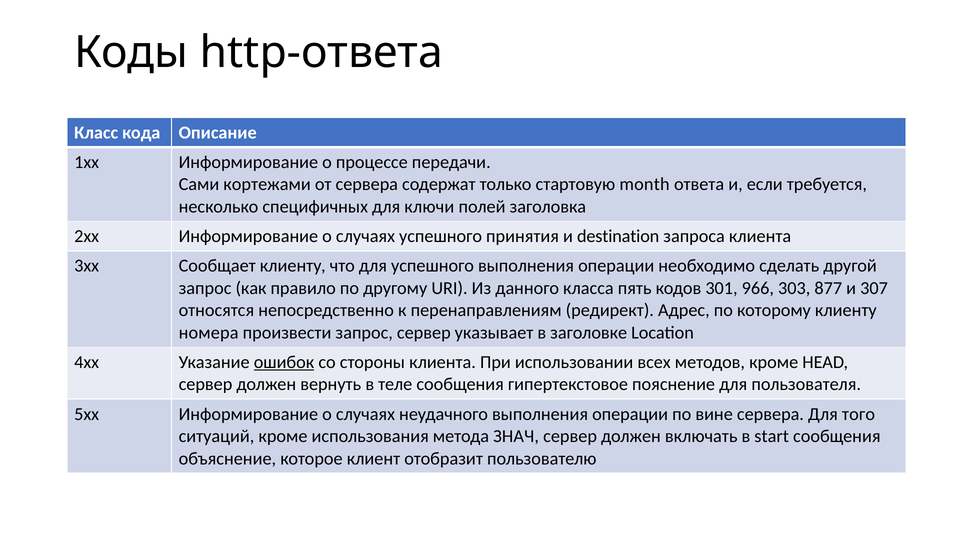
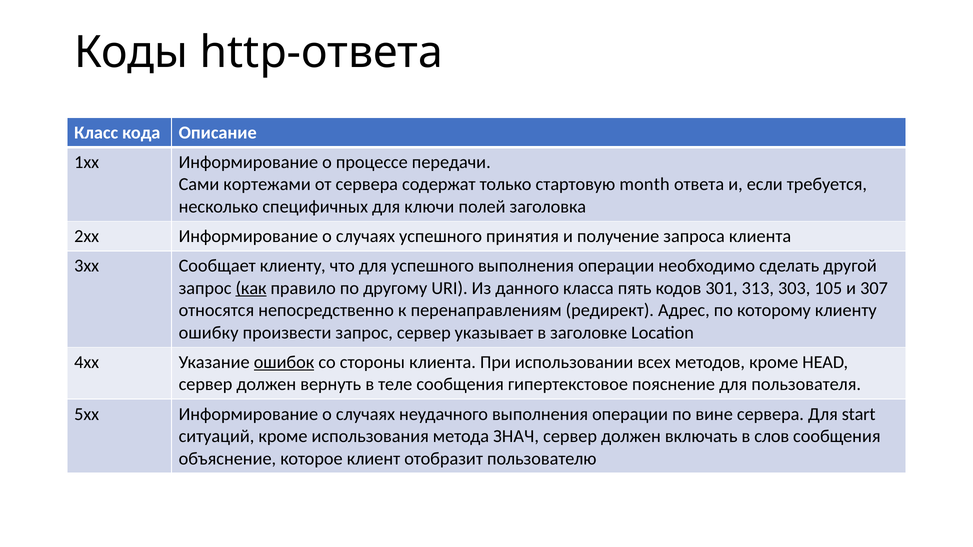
destination: destination -> получение (618, 236)
как underline: none -> present (251, 288)
966: 966 -> 313 (758, 288)
877: 877 -> 105 (828, 288)
номера: номера -> ошибку (209, 333)
того: того -> start (859, 414)
start: start -> слов (772, 437)
